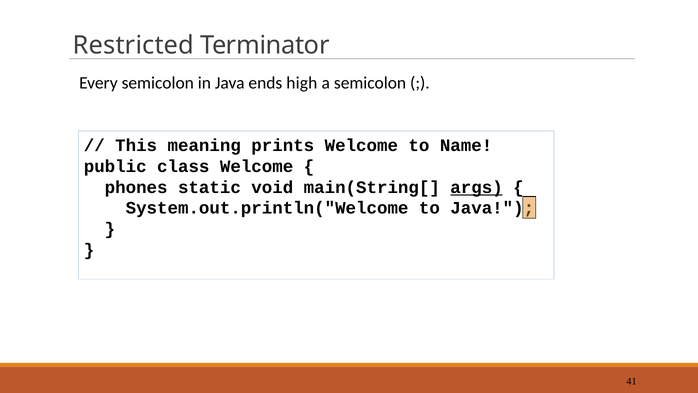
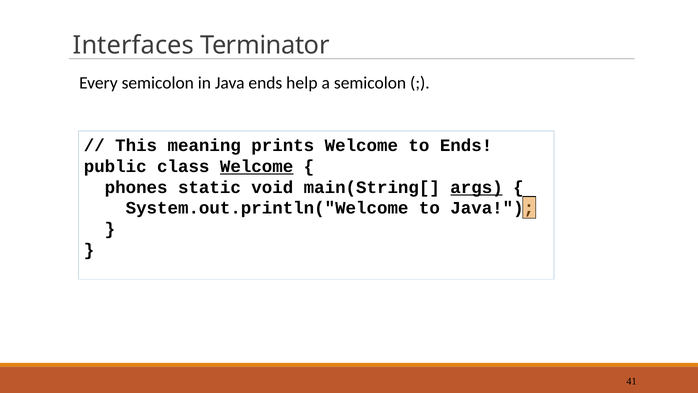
Restricted: Restricted -> Interfaces (133, 46)
high: high -> help (302, 83)
to Name: Name -> Ends (466, 145)
Welcome underline: none -> present (257, 166)
